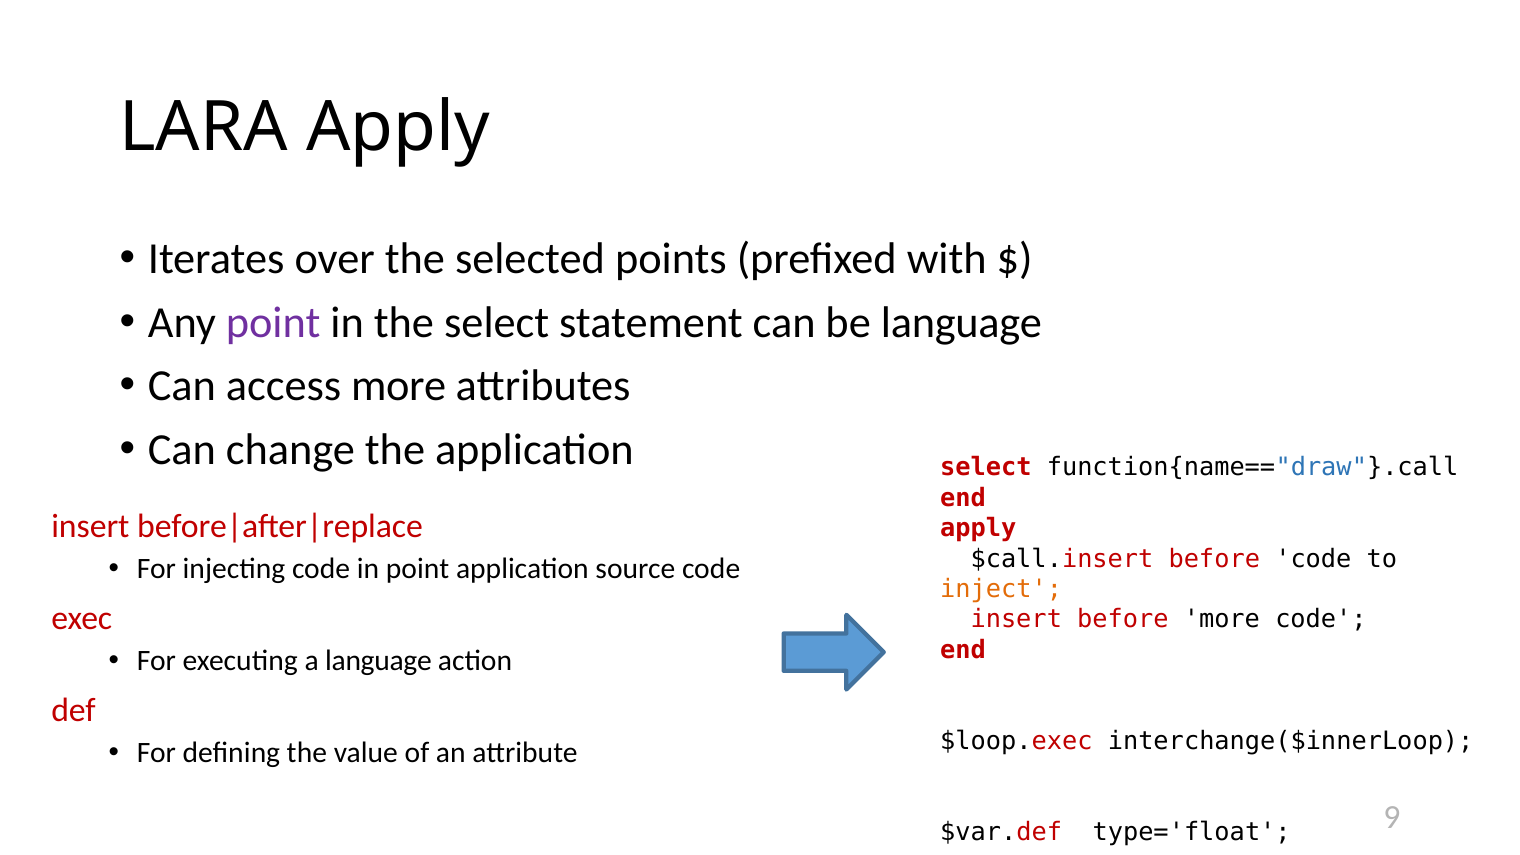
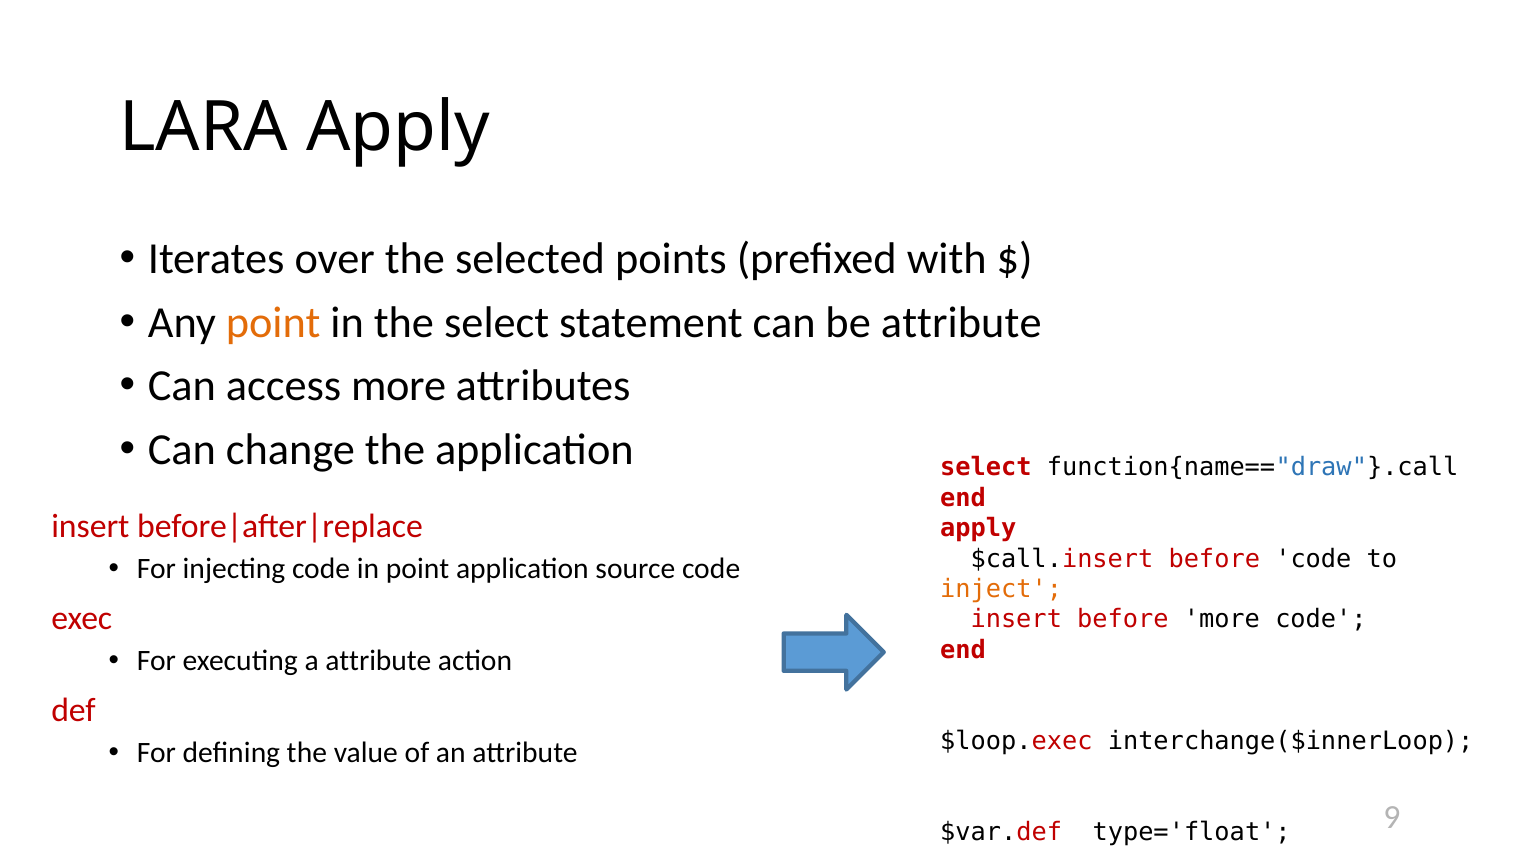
point colour: purple -> orange (273, 322)
be language: language -> attribute (961, 322)
a language: language -> attribute (378, 661)
